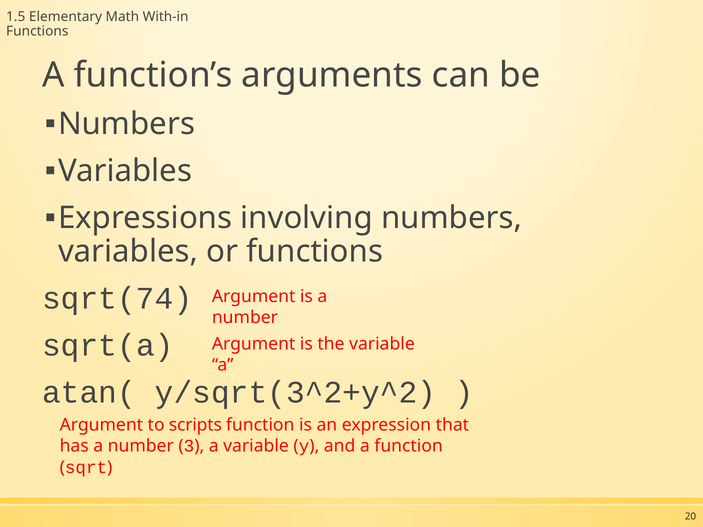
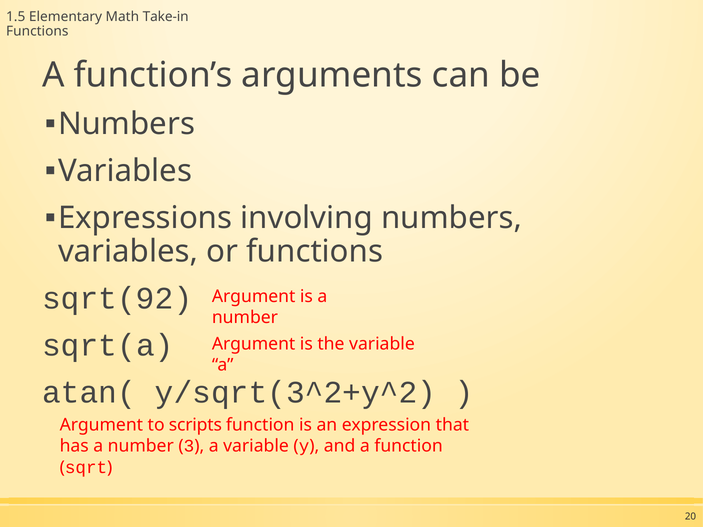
With-in: With-in -> Take-in (166, 17)
sqrt(74: sqrt(74 -> sqrt(92 (117, 299)
